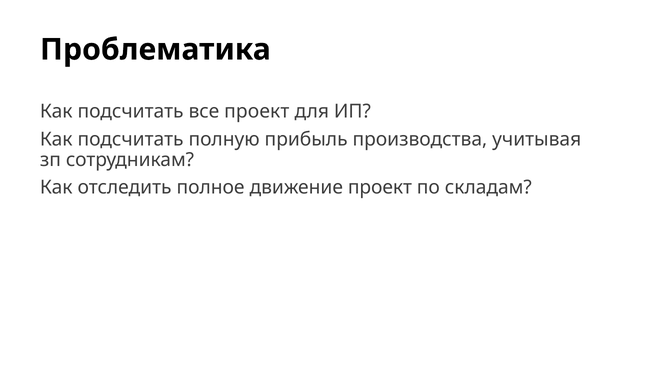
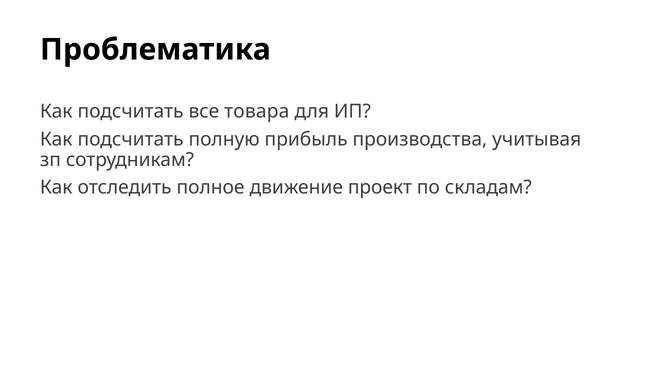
все проект: проект -> товара (257, 111)
